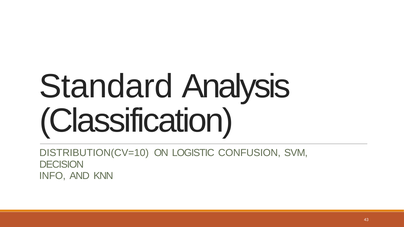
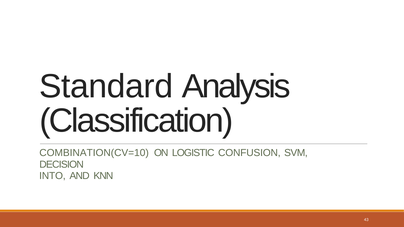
DISTRIBUTION(CV=10: DISTRIBUTION(CV=10 -> COMBINATION(CV=10 (94, 153)
INFO: INFO -> INTO (52, 176)
